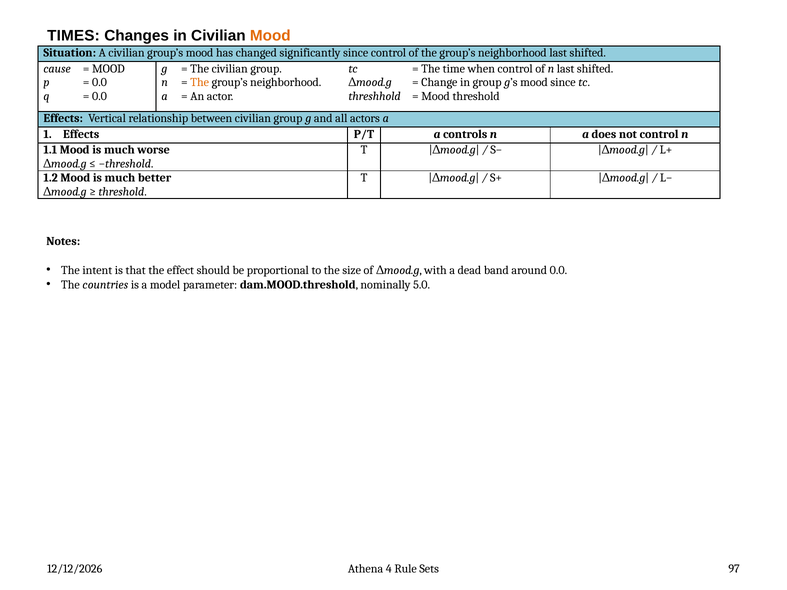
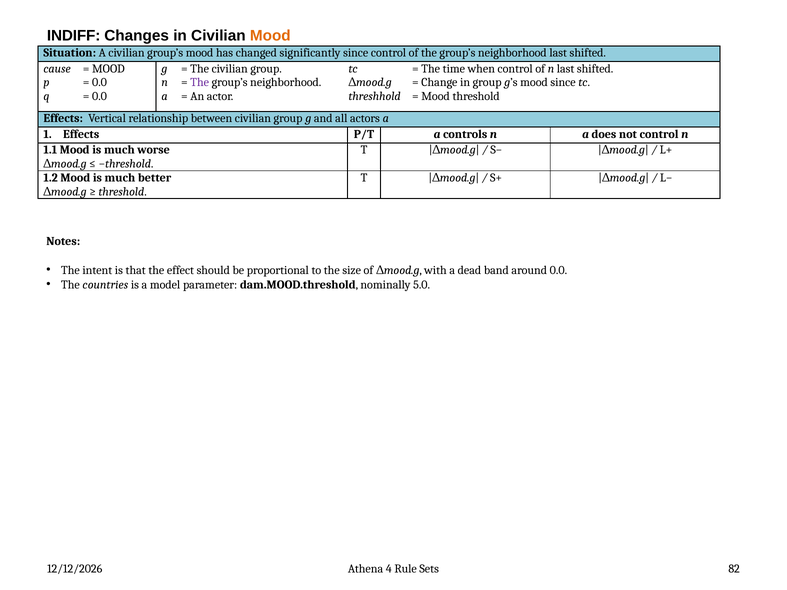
TIMES: TIMES -> INDIFF (74, 36)
The colour: orange -> purple (200, 82)
97: 97 -> 82 (734, 569)
